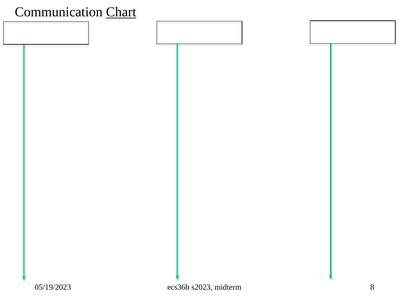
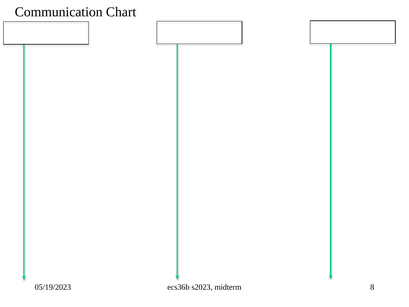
Chart underline: present -> none (121, 12)
